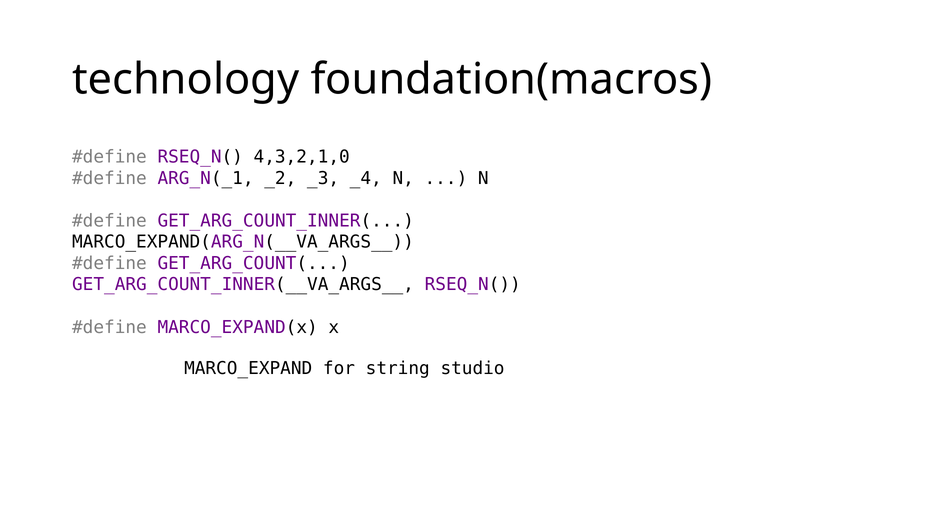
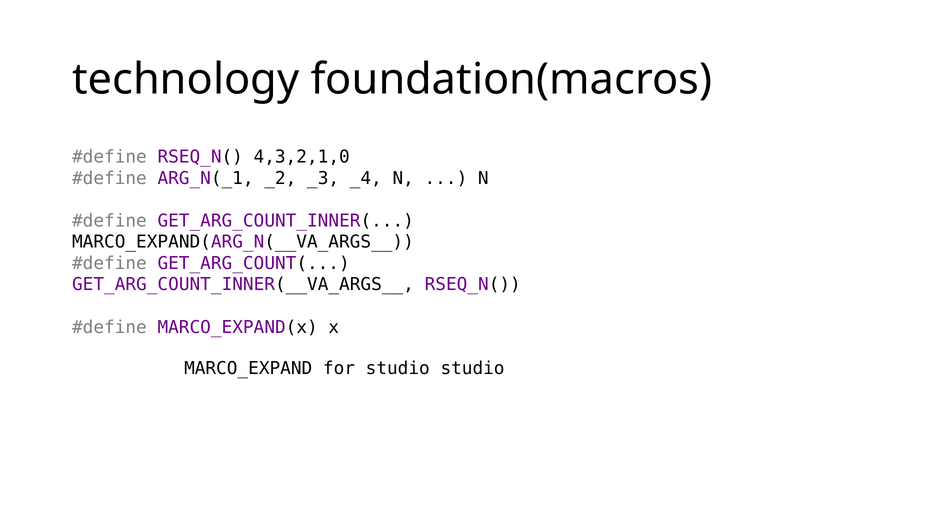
for string: string -> studio (398, 369)
